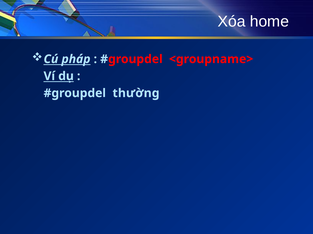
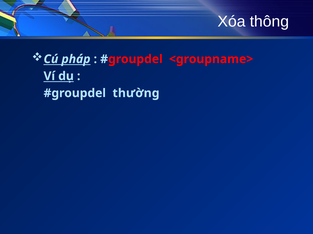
home: home -> thông (269, 22)
